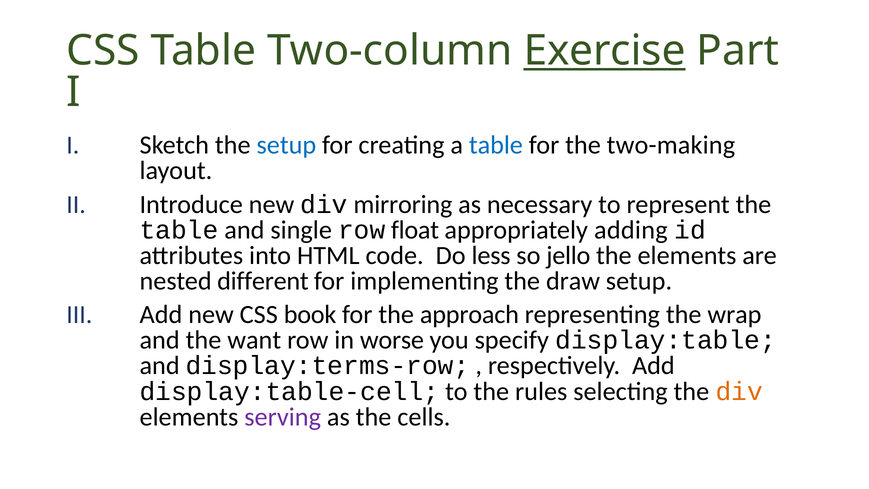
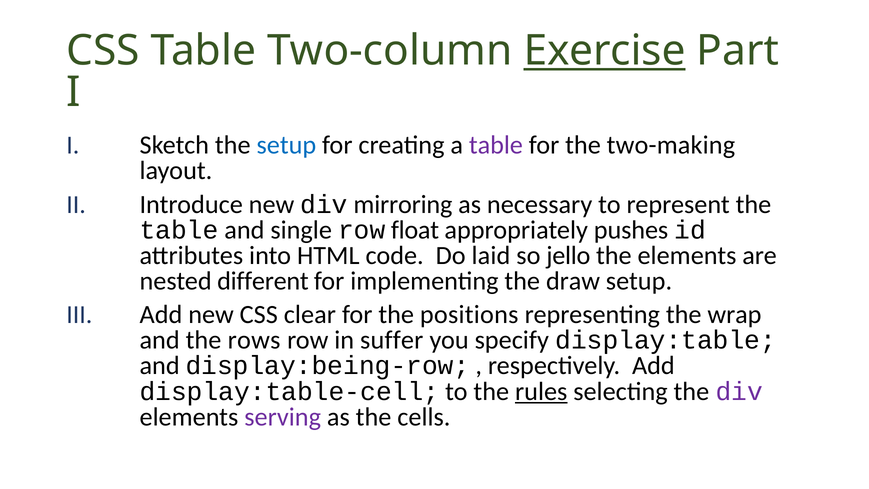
table colour: blue -> purple (496, 145)
adding: adding -> pushes (631, 230)
less: less -> laid (491, 255)
book: book -> clear (310, 315)
approach: approach -> positions (469, 315)
want: want -> rows (254, 340)
worse: worse -> suffer (392, 340)
display:terms-row: display:terms-row -> display:being-row (327, 366)
rules underline: none -> present (541, 391)
div colour: orange -> purple (739, 391)
